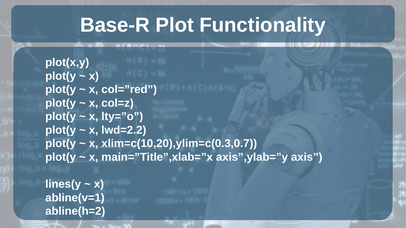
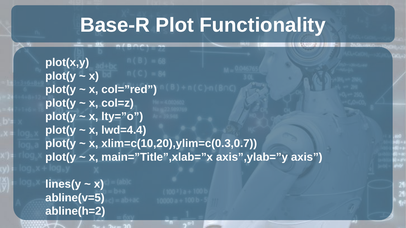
lwd=2.2: lwd=2.2 -> lwd=4.4 (124, 130)
abline(v=1: abline(v=1 -> abline(v=5 (75, 198)
